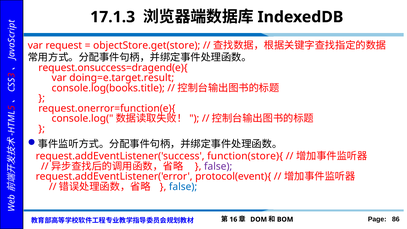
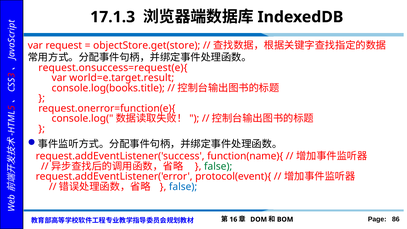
request.onsuccess=dragend(e){: request.onsuccess=dragend(e){ -> request.onsuccess=request(e){ (113, 68)
doing=e.target.result: doing=e.target.result -> world=e.target.result (122, 78)
function(store){: function(store){ -> function(name){ (245, 156)
false colour: purple -> green (218, 166)
